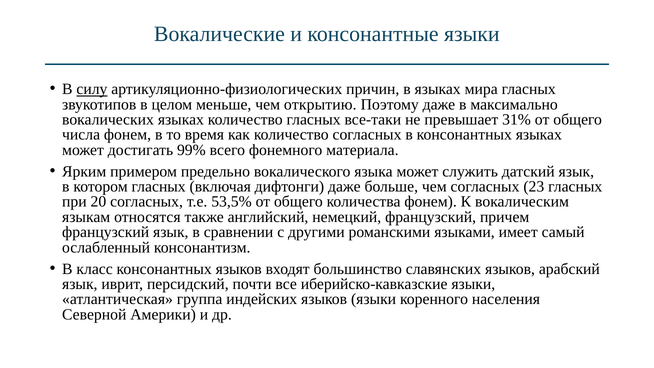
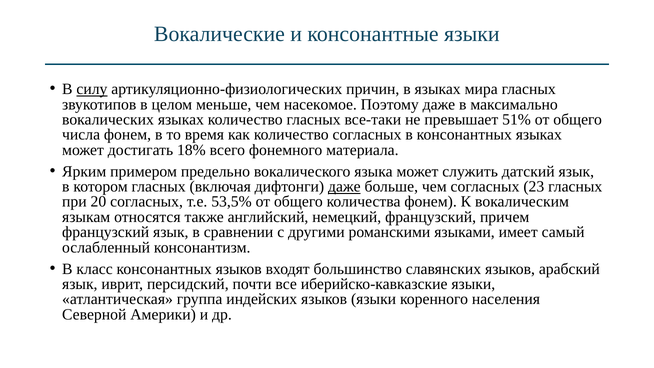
открытию: открытию -> насекомое (320, 104)
31%: 31% -> 51% (517, 120)
99%: 99% -> 18% (191, 150)
даже underline: none -> present (344, 187)
